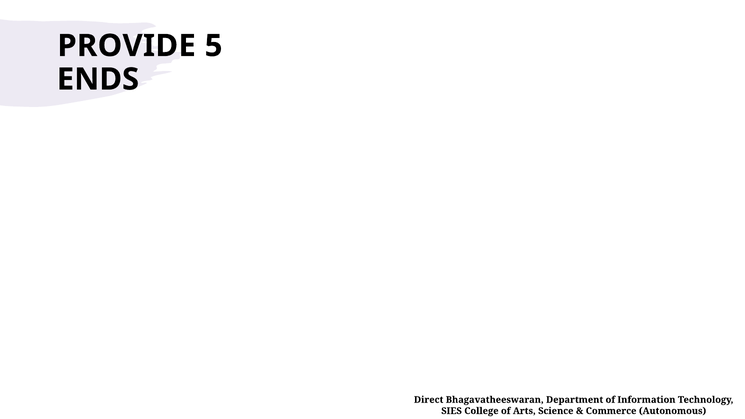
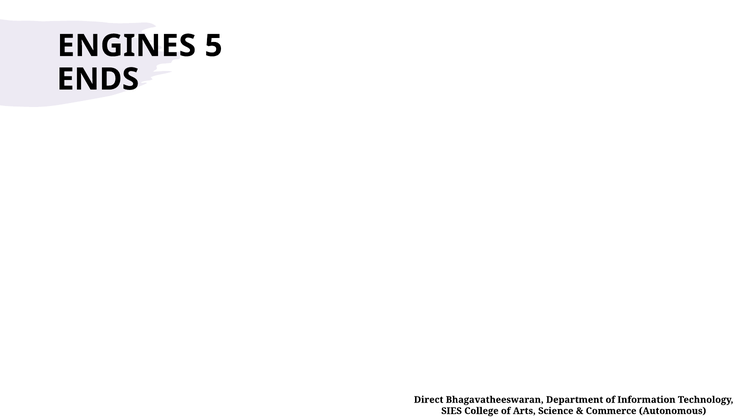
PROVIDE: PROVIDE -> ENGINES (127, 46)
